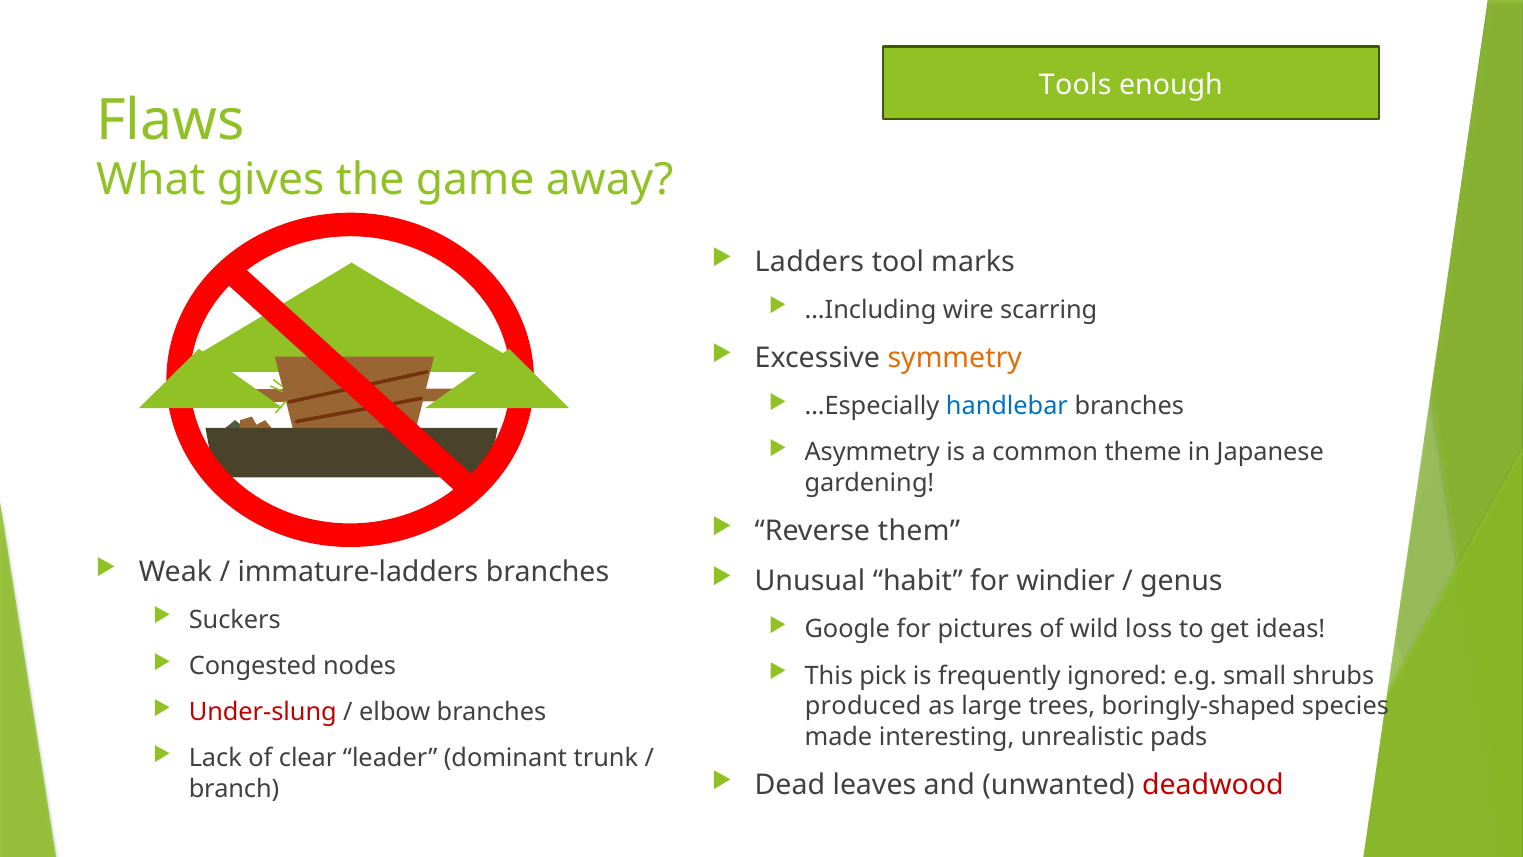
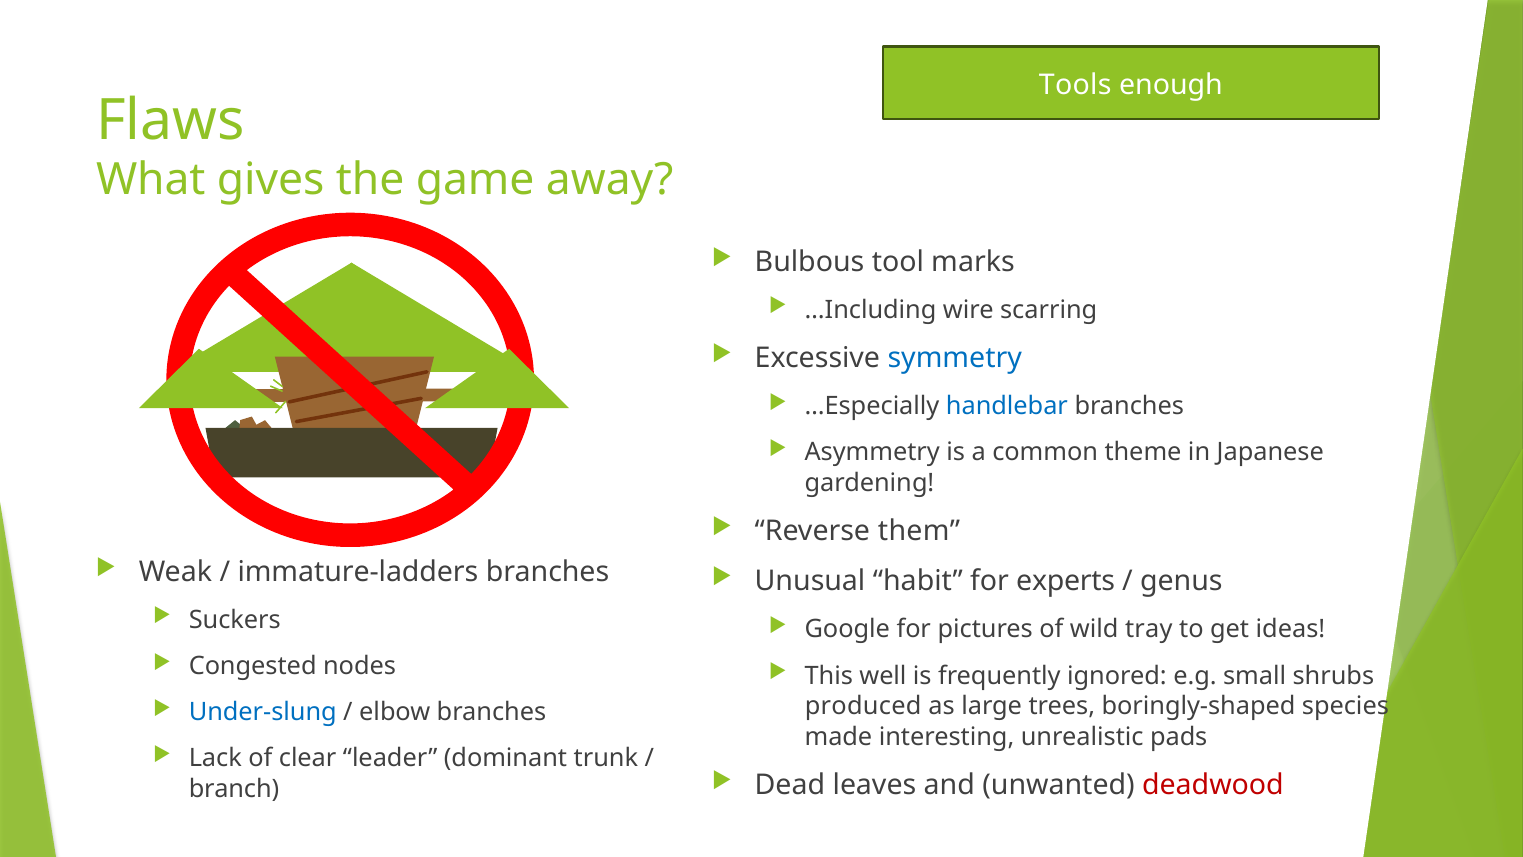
Ladders: Ladders -> Bulbous (810, 262)
symmetry colour: orange -> blue (955, 358)
windier: windier -> experts (1066, 581)
loss: loss -> tray (1149, 629)
pick: pick -> well (883, 676)
Under-slung colour: red -> blue (263, 712)
